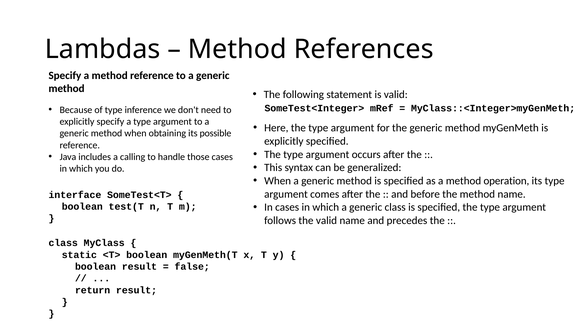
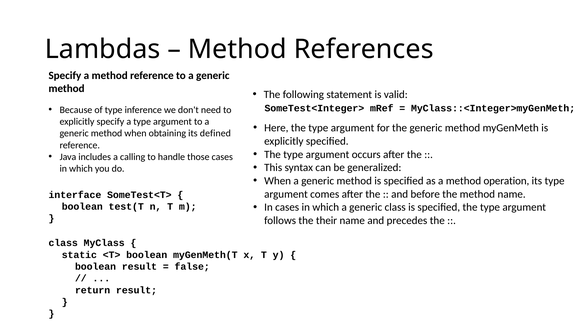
possible: possible -> defined (215, 133)
the valid: valid -> their (327, 220)
